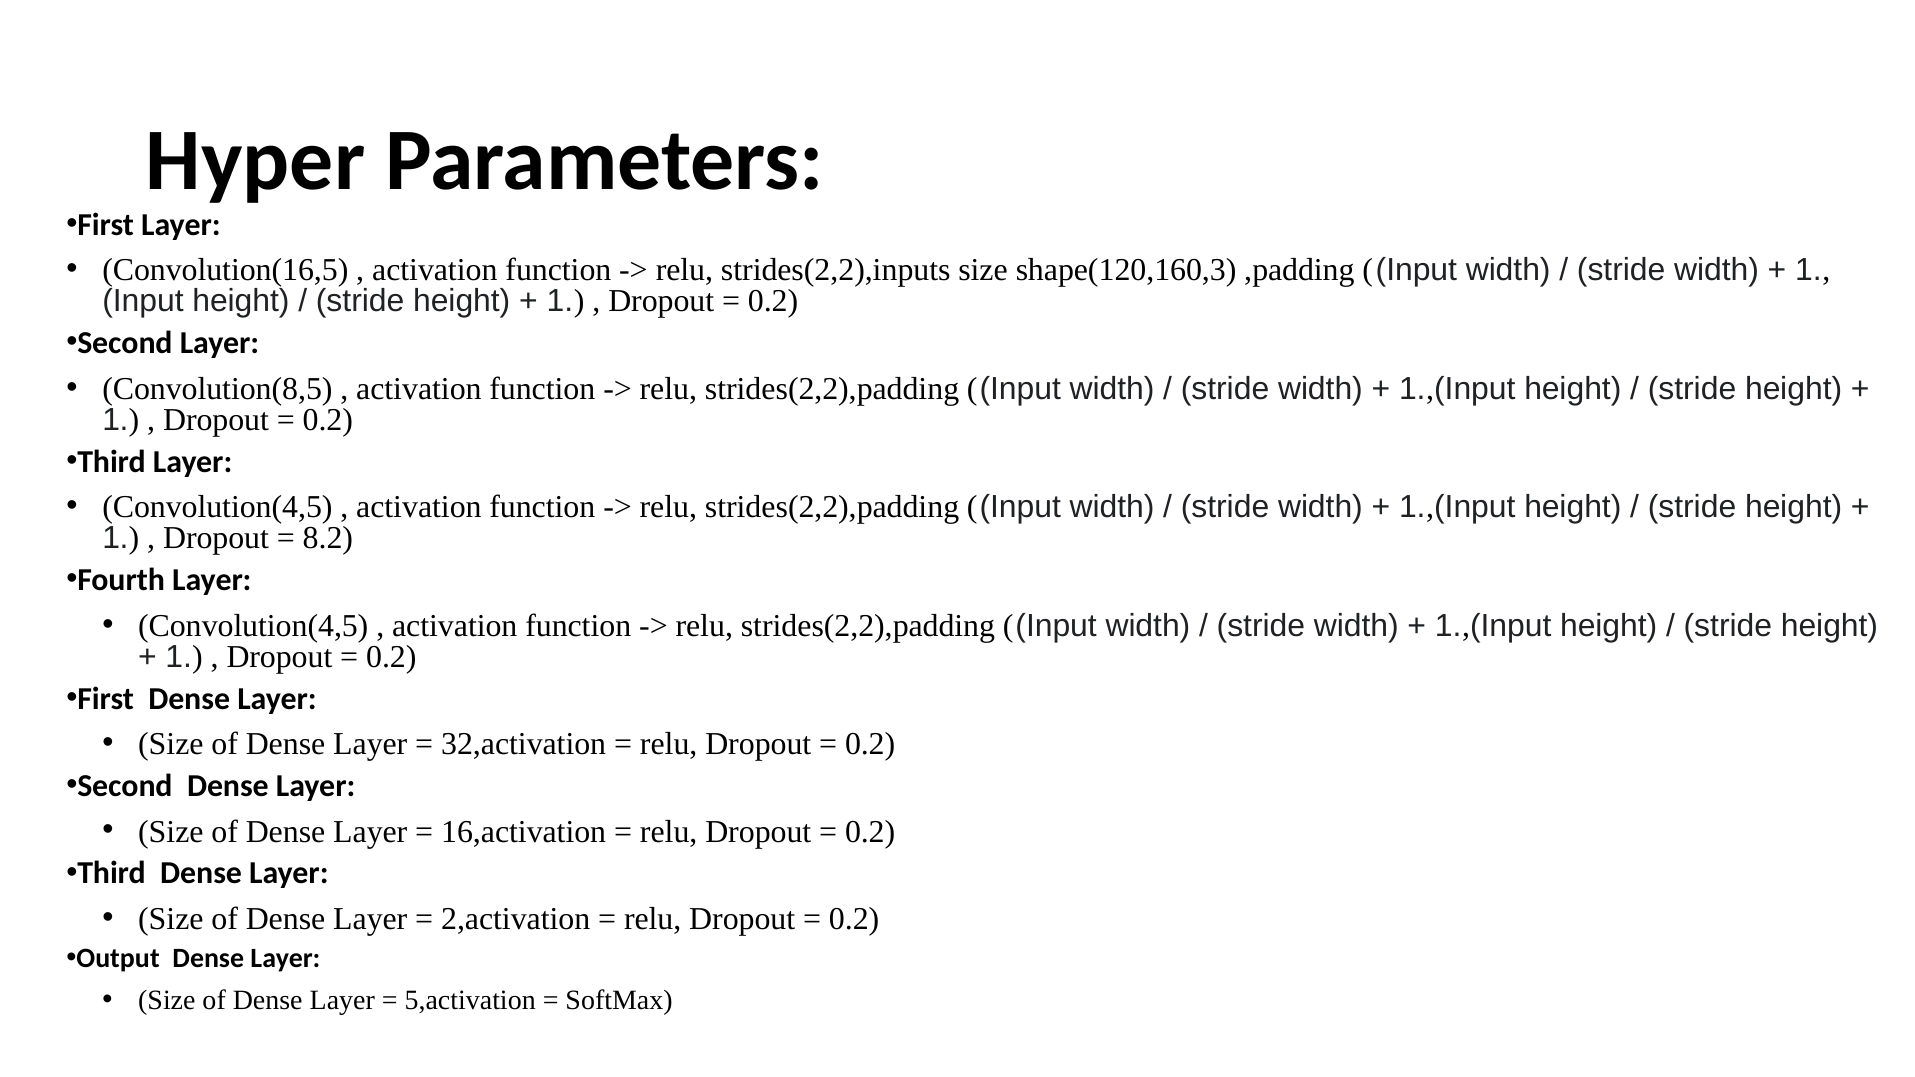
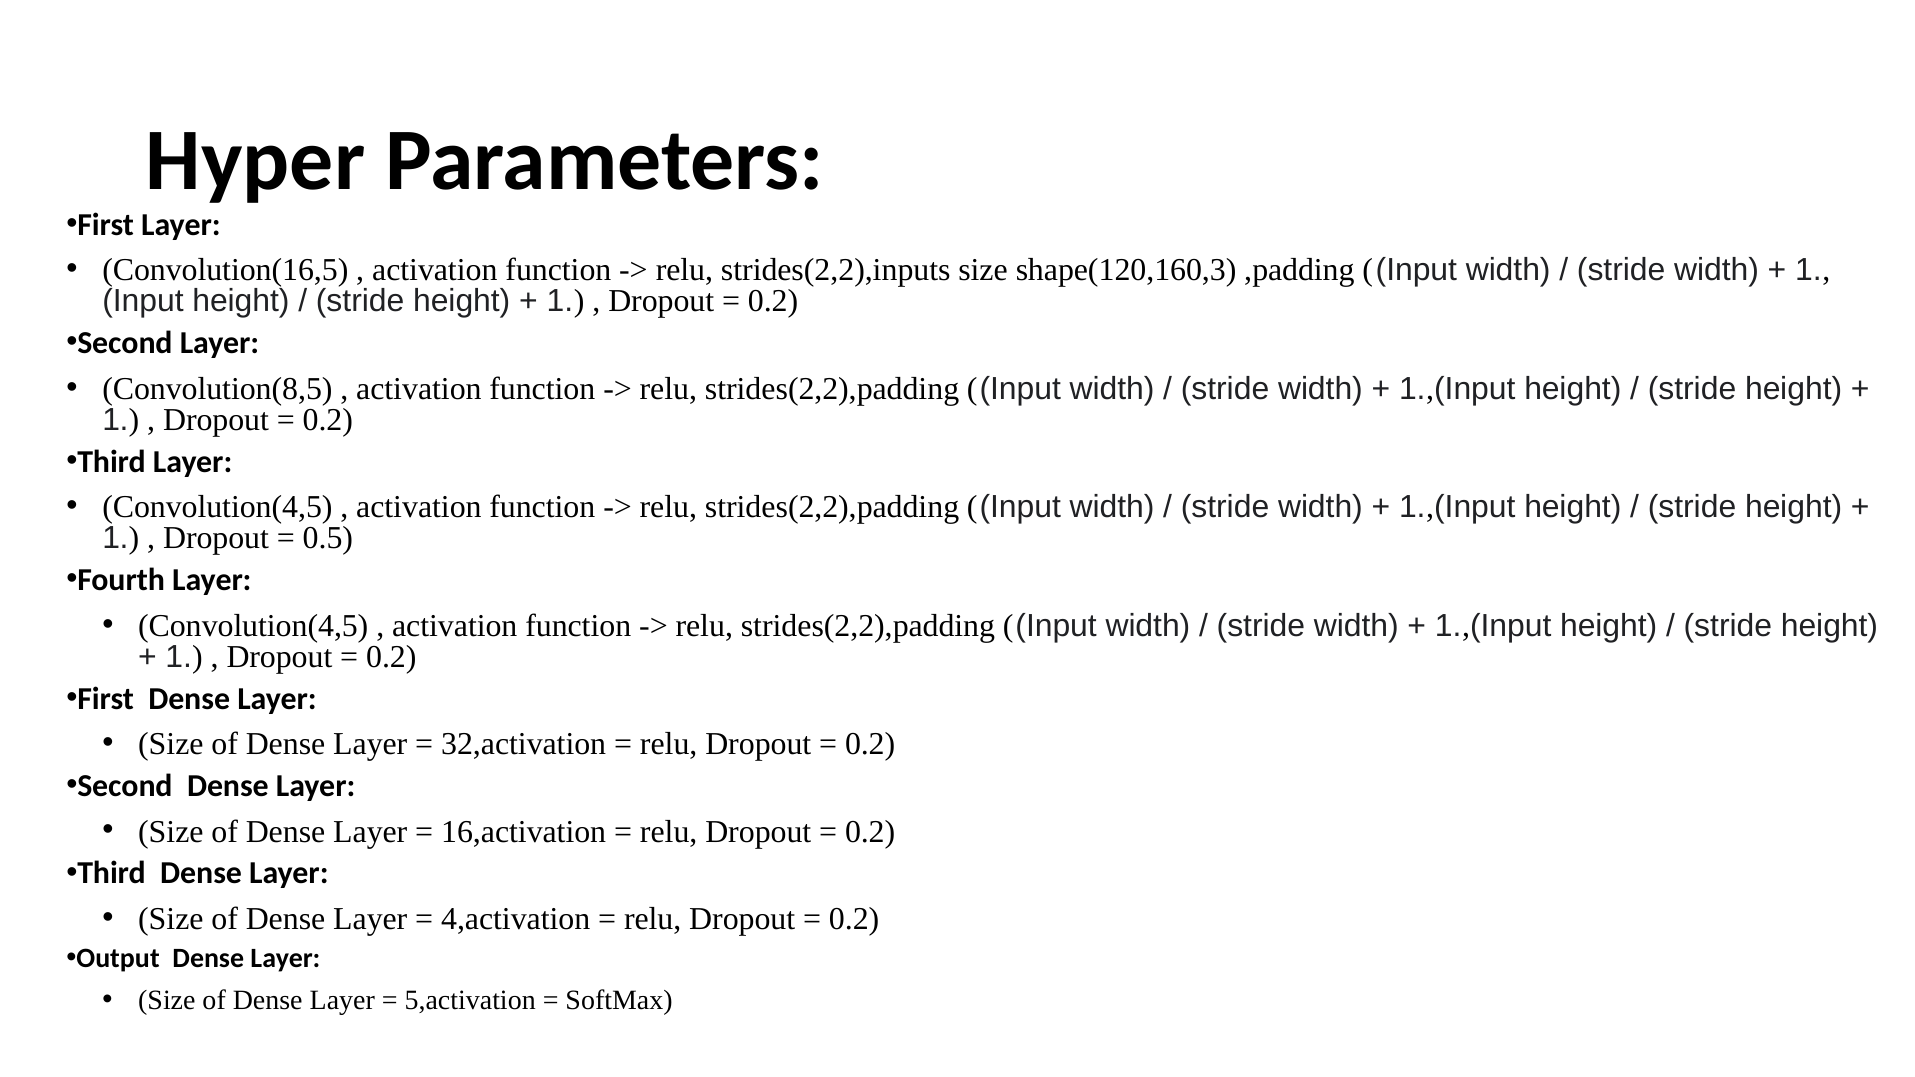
8.2: 8.2 -> 0.5 (328, 538)
2,activation: 2,activation -> 4,activation (516, 919)
